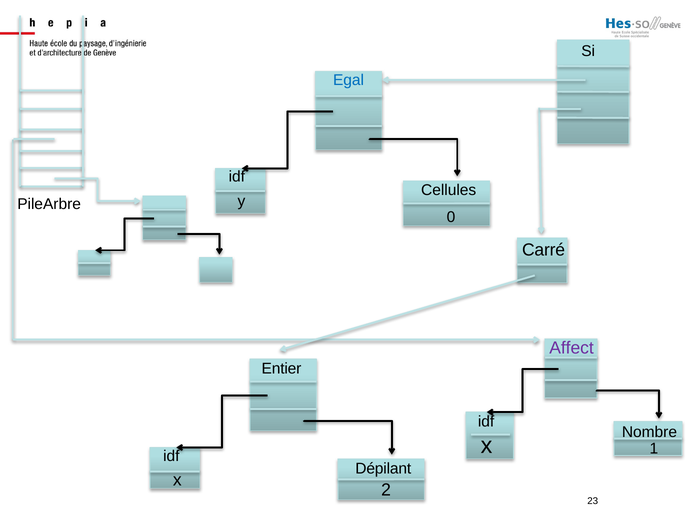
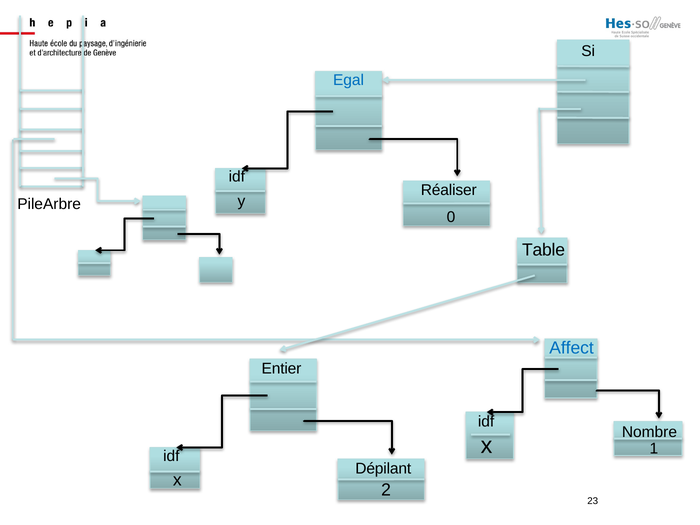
Cellules: Cellules -> Réaliser (449, 190)
Carré: Carré -> Table (544, 250)
Affect colour: purple -> blue (572, 348)
